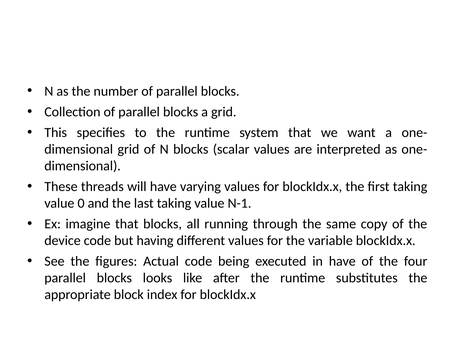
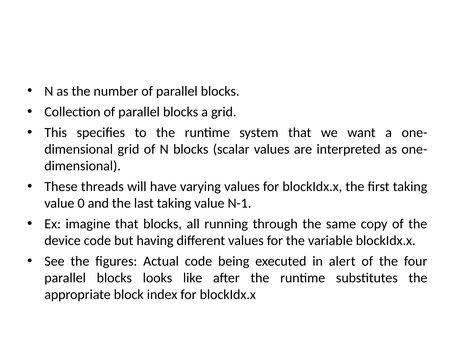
in have: have -> alert (342, 262)
